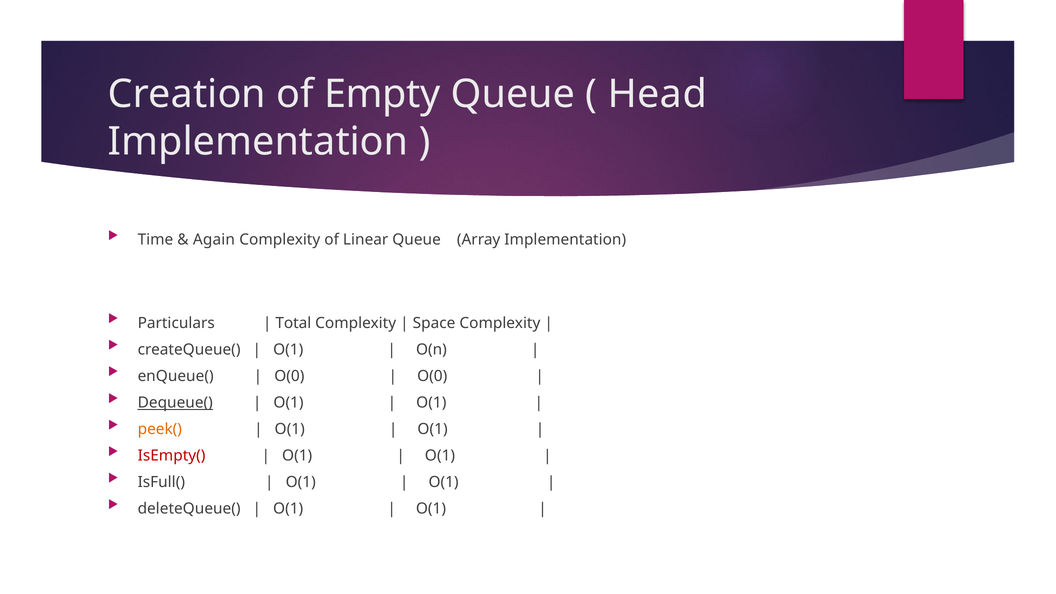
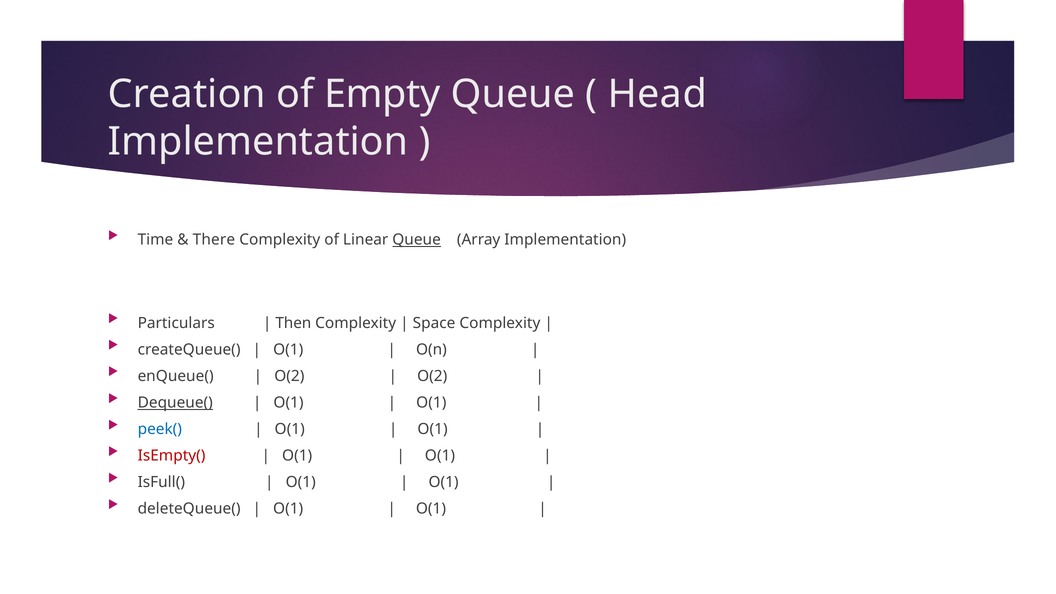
Again: Again -> There (214, 240)
Queue underline: none -> present (417, 240)
Total: Total -> Then (293, 323)
O(0: O(0 -> O(2 (289, 376)
O(0: O(0 -> O(2 (432, 376)
peek( colour: orange -> blue (160, 429)
